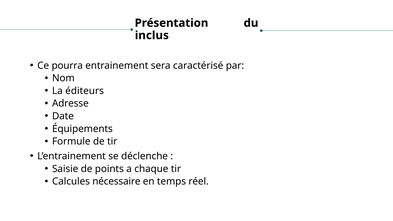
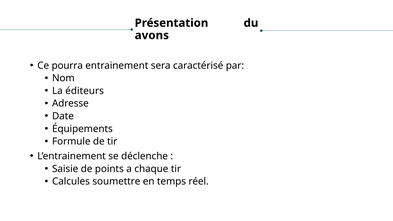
inclus: inclus -> avons (152, 35)
nécessaire: nécessaire -> soumettre (116, 181)
